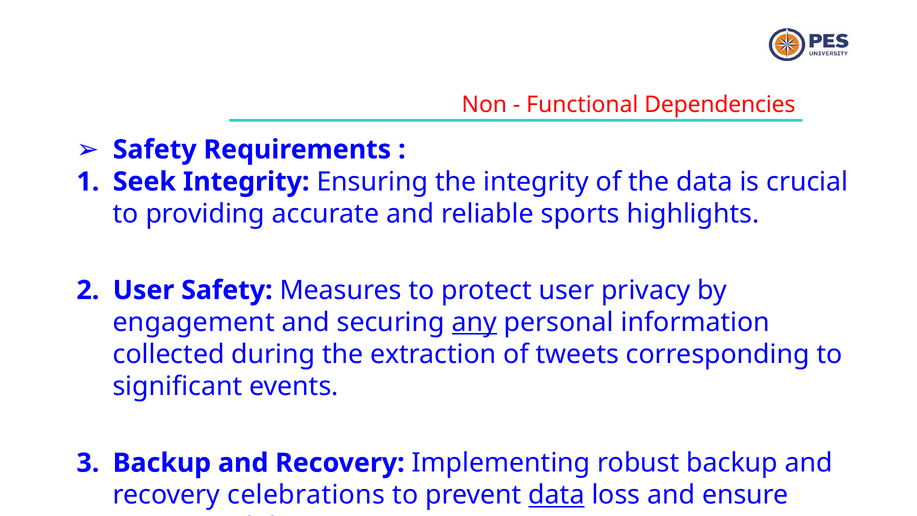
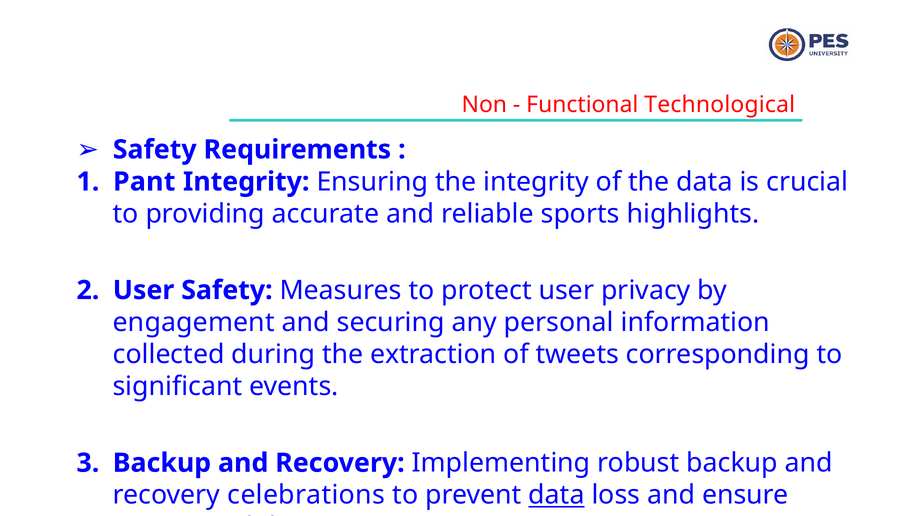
Dependencies: Dependencies -> Technological (720, 105)
Seek: Seek -> Pant (144, 182)
any underline: present -> none (474, 322)
